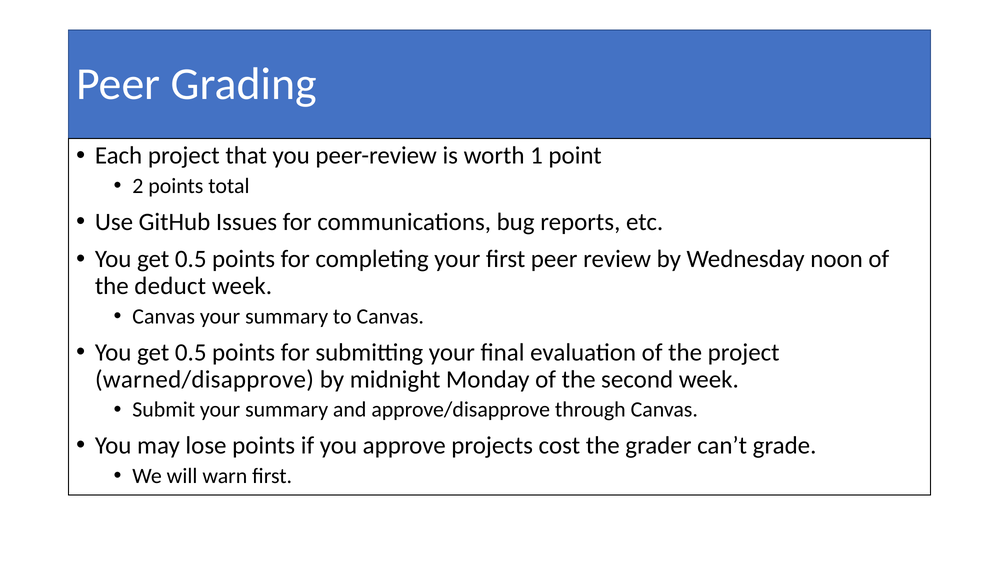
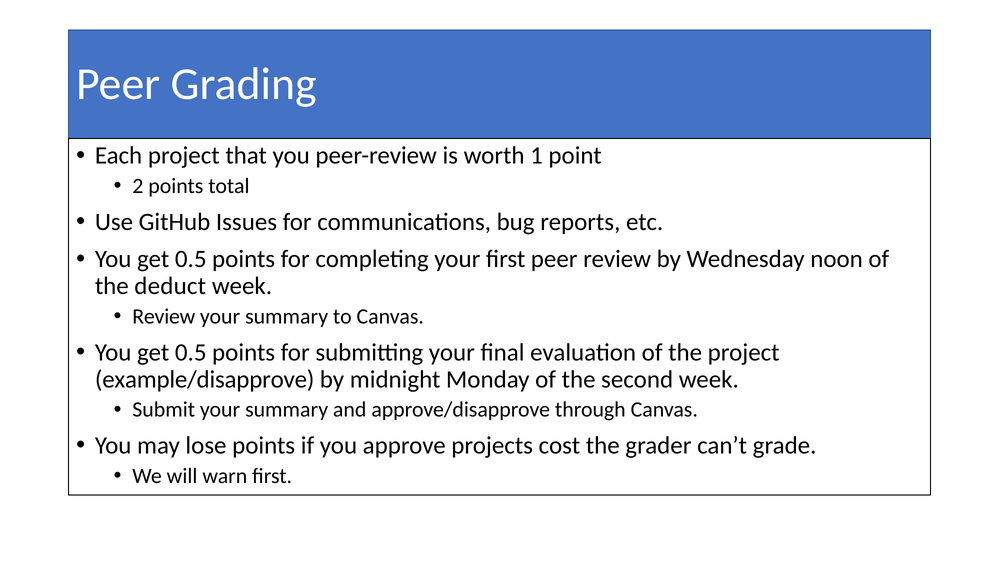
Canvas: Canvas -> Review (164, 317)
warned/disapprove: warned/disapprove -> example/disapprove (205, 379)
